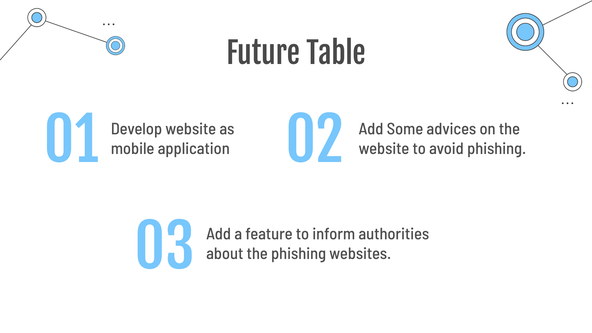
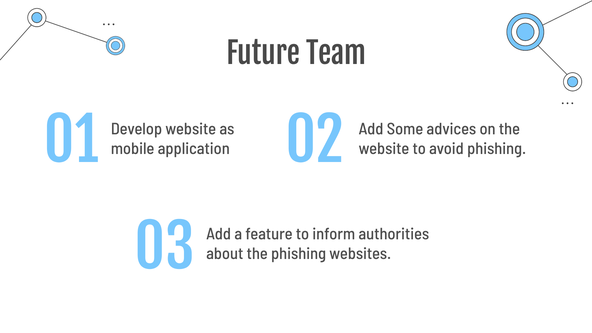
Table: Table -> Team (336, 54)
